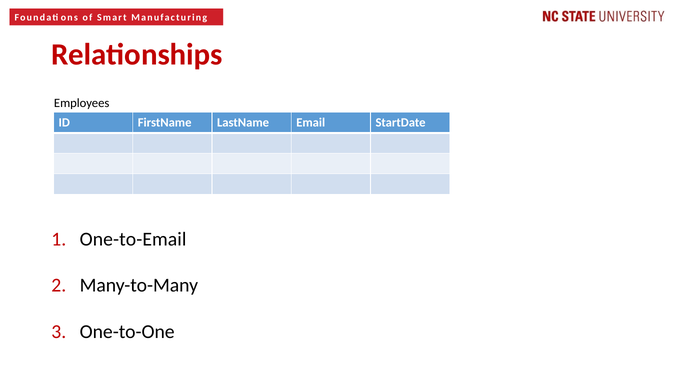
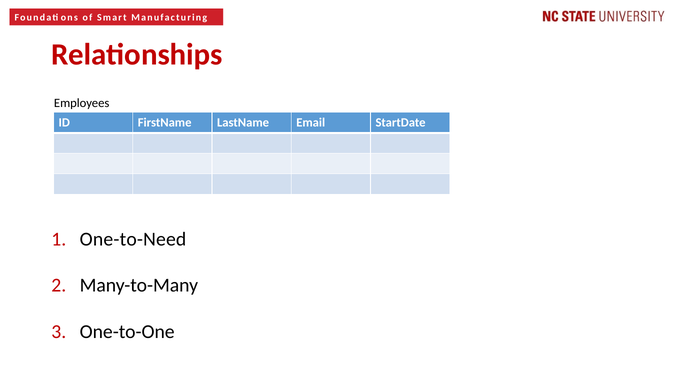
One-to-Email: One-to-Email -> One-to-Need (133, 239)
